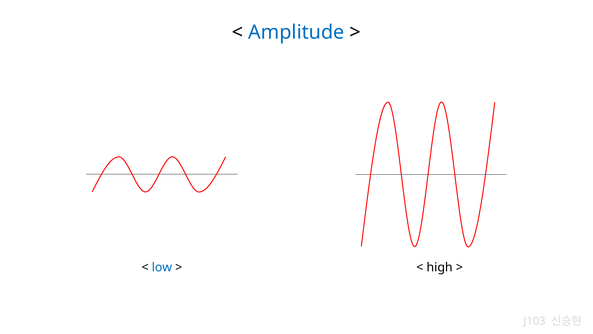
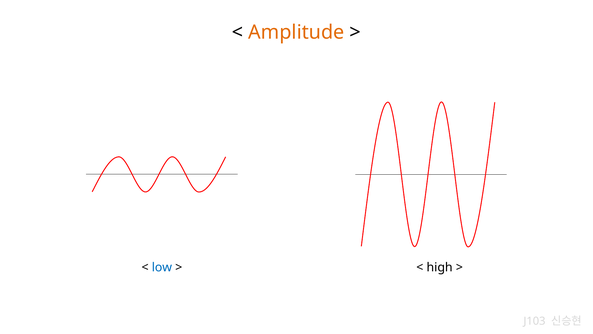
Amplitude colour: blue -> orange (296, 32)
